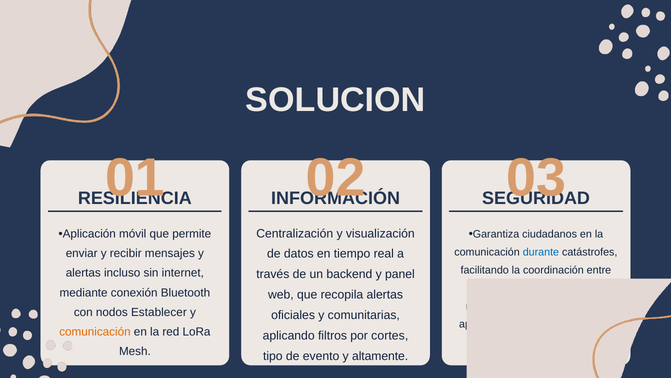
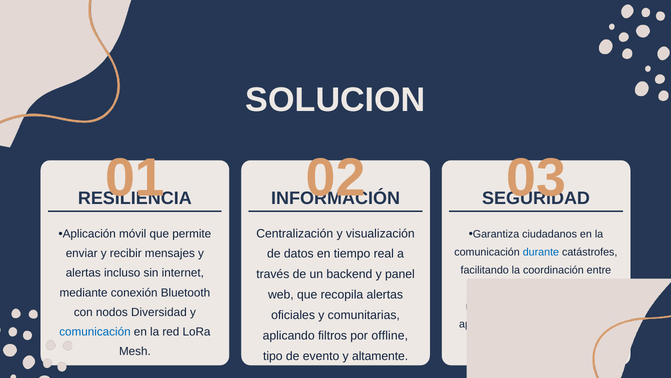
Establecer: Establecer -> Diversidad (159, 312)
comunicación colour: orange -> blue (95, 331)
cortes: cortes -> offline (390, 335)
